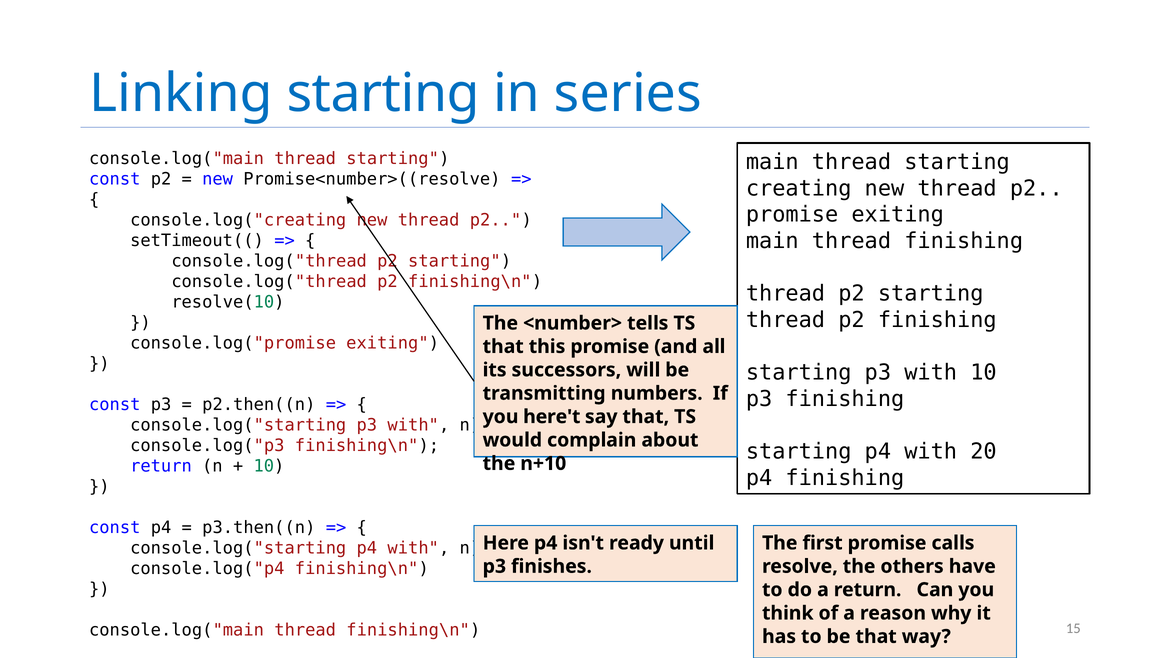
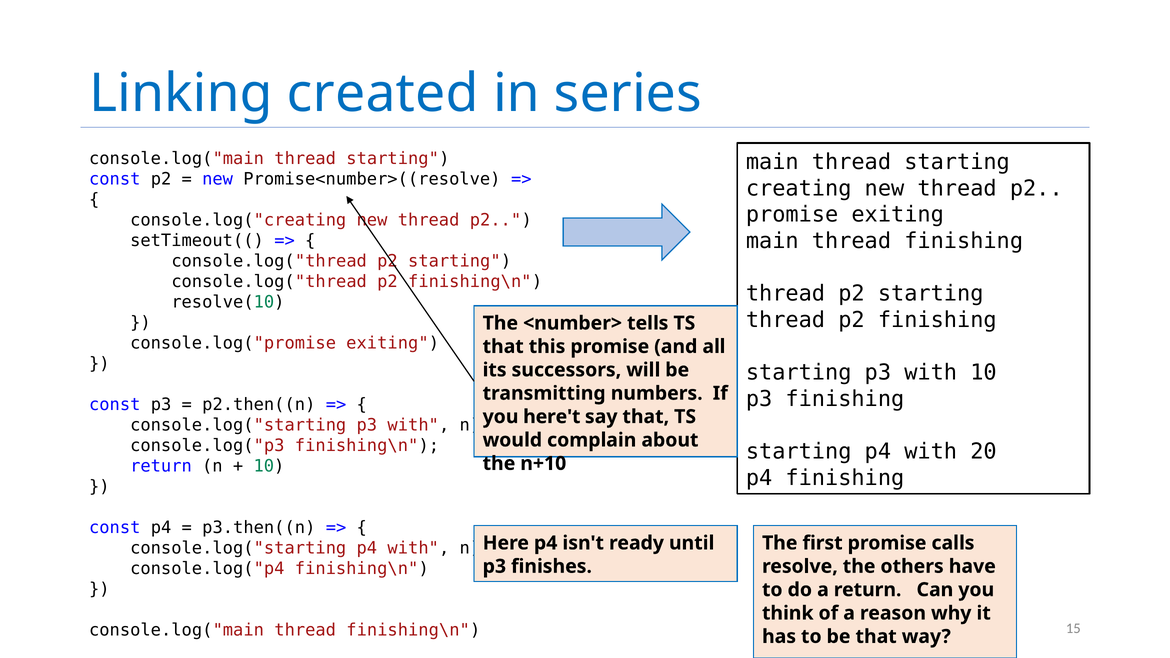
Linking starting: starting -> created (383, 94)
